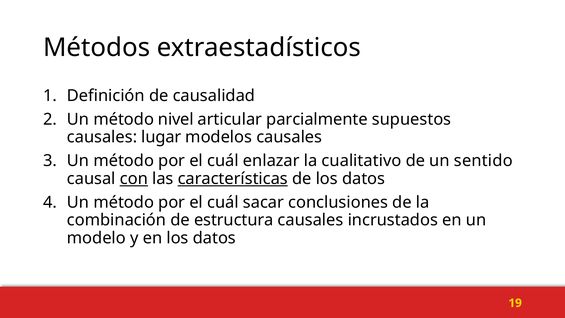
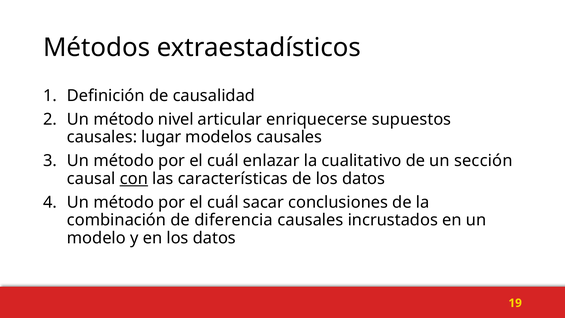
parcialmente: parcialmente -> enriquecerse (317, 119)
sentido: sentido -> sección (483, 161)
características underline: present -> none (233, 179)
estructura: estructura -> diferencia (234, 220)
